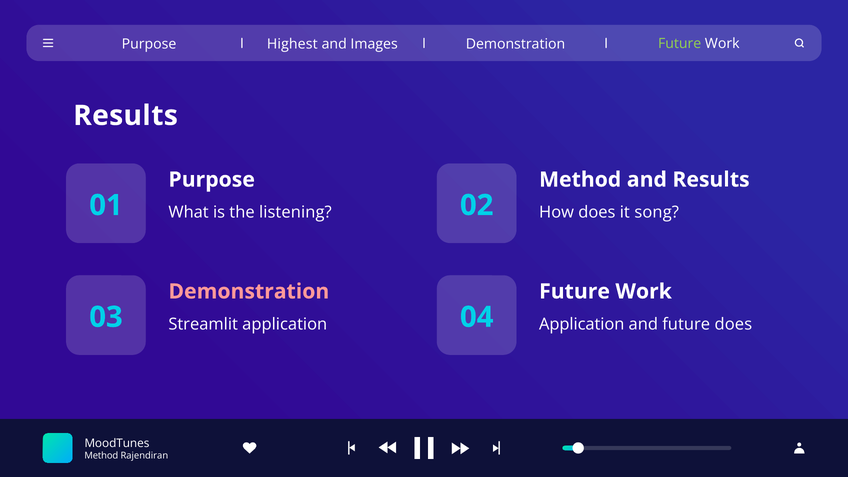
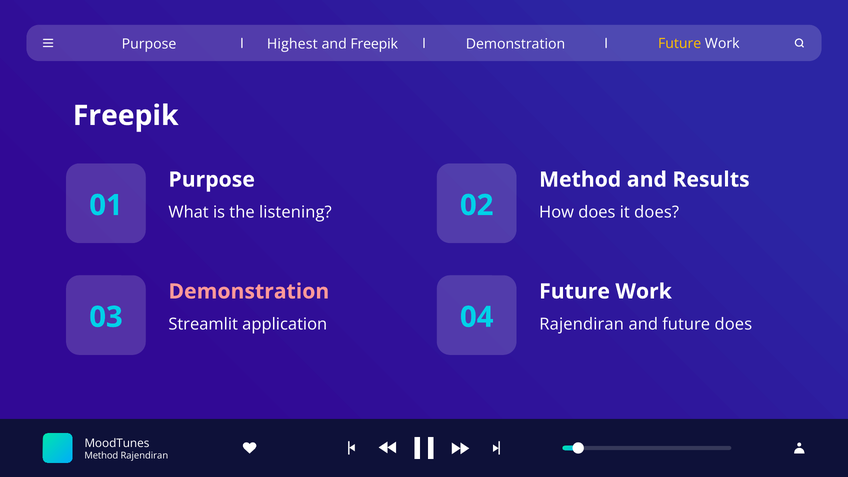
and Images: Images -> Freepik (374, 44)
Future colour: light green -> yellow (680, 43)
Results: Results -> Freepik (126, 116)
it song: song -> does (657, 213)
Application: Application -> Rajendiran (582, 324)
